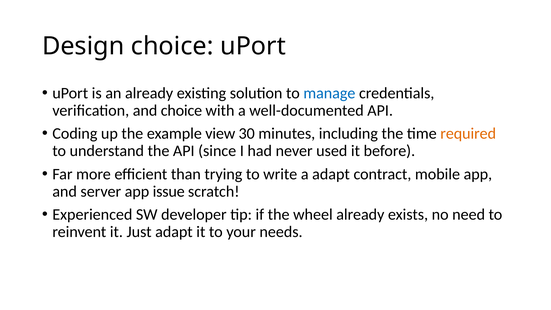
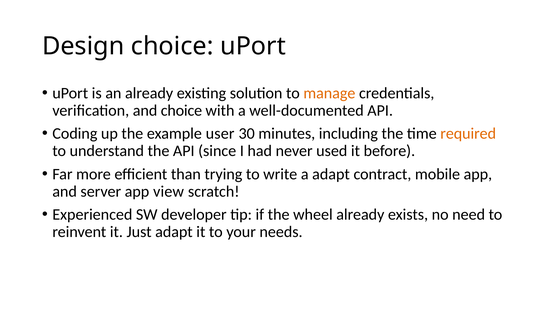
manage colour: blue -> orange (329, 93)
view: view -> user (220, 134)
issue: issue -> view (169, 191)
